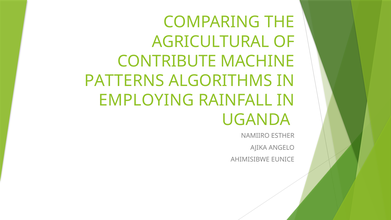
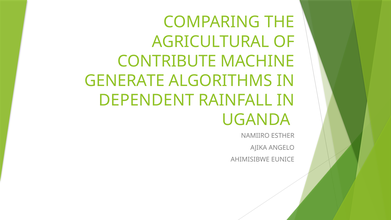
PATTERNS: PATTERNS -> GENERATE (124, 81)
EMPLOYING: EMPLOYING -> DEPENDENT (146, 100)
